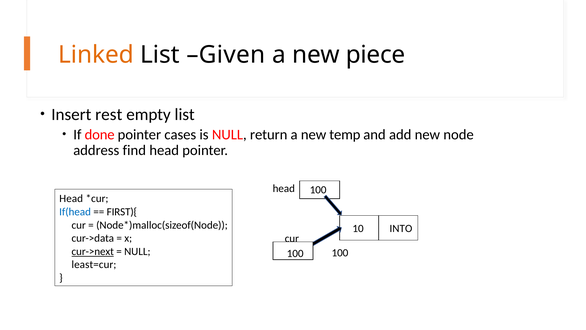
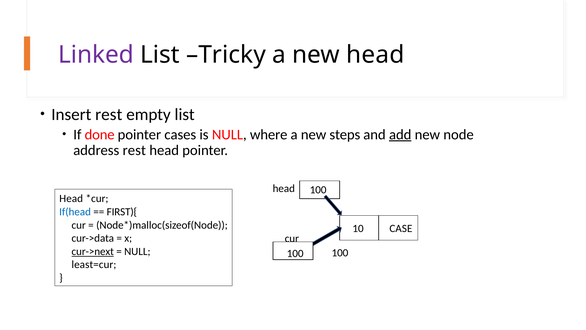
Linked colour: orange -> purple (96, 55)
Given: Given -> Tricky (226, 55)
new piece: piece -> head (375, 55)
return: return -> where (269, 134)
temp: temp -> steps (345, 134)
add underline: none -> present (400, 134)
address find: find -> rest (134, 150)
INTO: INTO -> CASE (401, 228)
